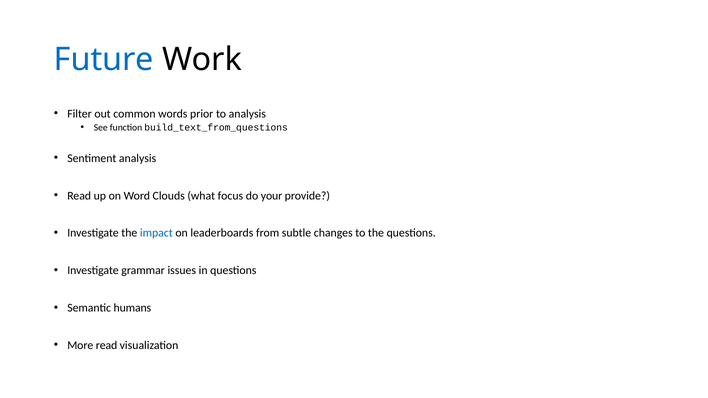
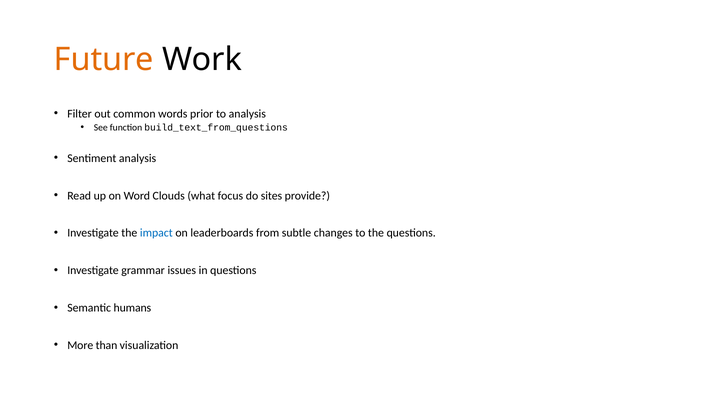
Future colour: blue -> orange (104, 59)
your: your -> sites (272, 196)
More read: read -> than (107, 346)
